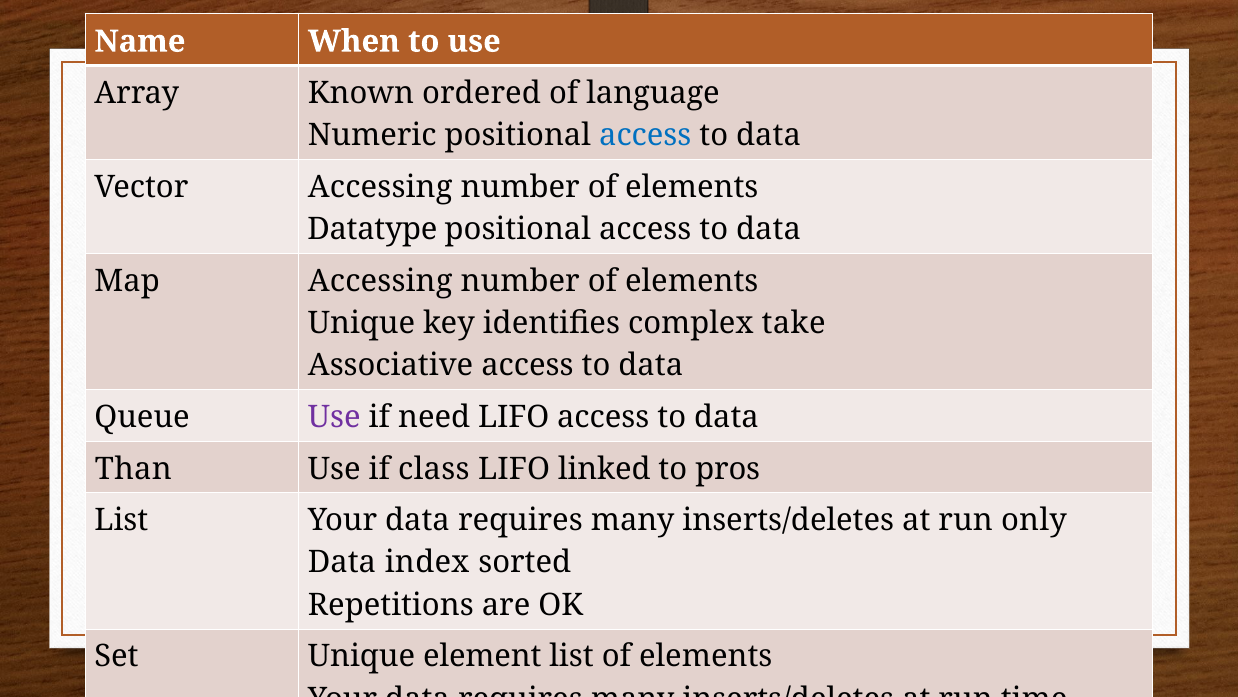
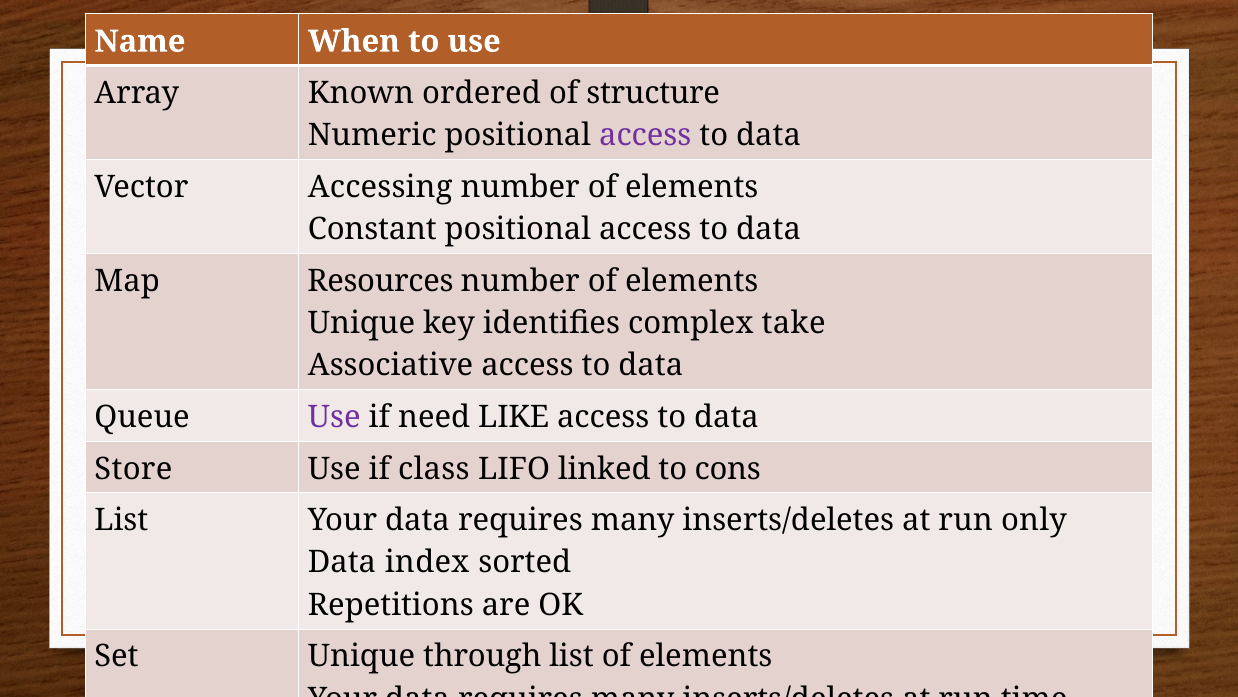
language: language -> structure (653, 93)
access colour: blue -> purple (645, 135)
Datatype: Datatype -> Constant (372, 229)
Map Accessing: Accessing -> Resources (380, 281)
need LIFO: LIFO -> LIKE (514, 417)
Than: Than -> Store (133, 468)
pros: pros -> cons (728, 468)
element: element -> through (482, 656)
